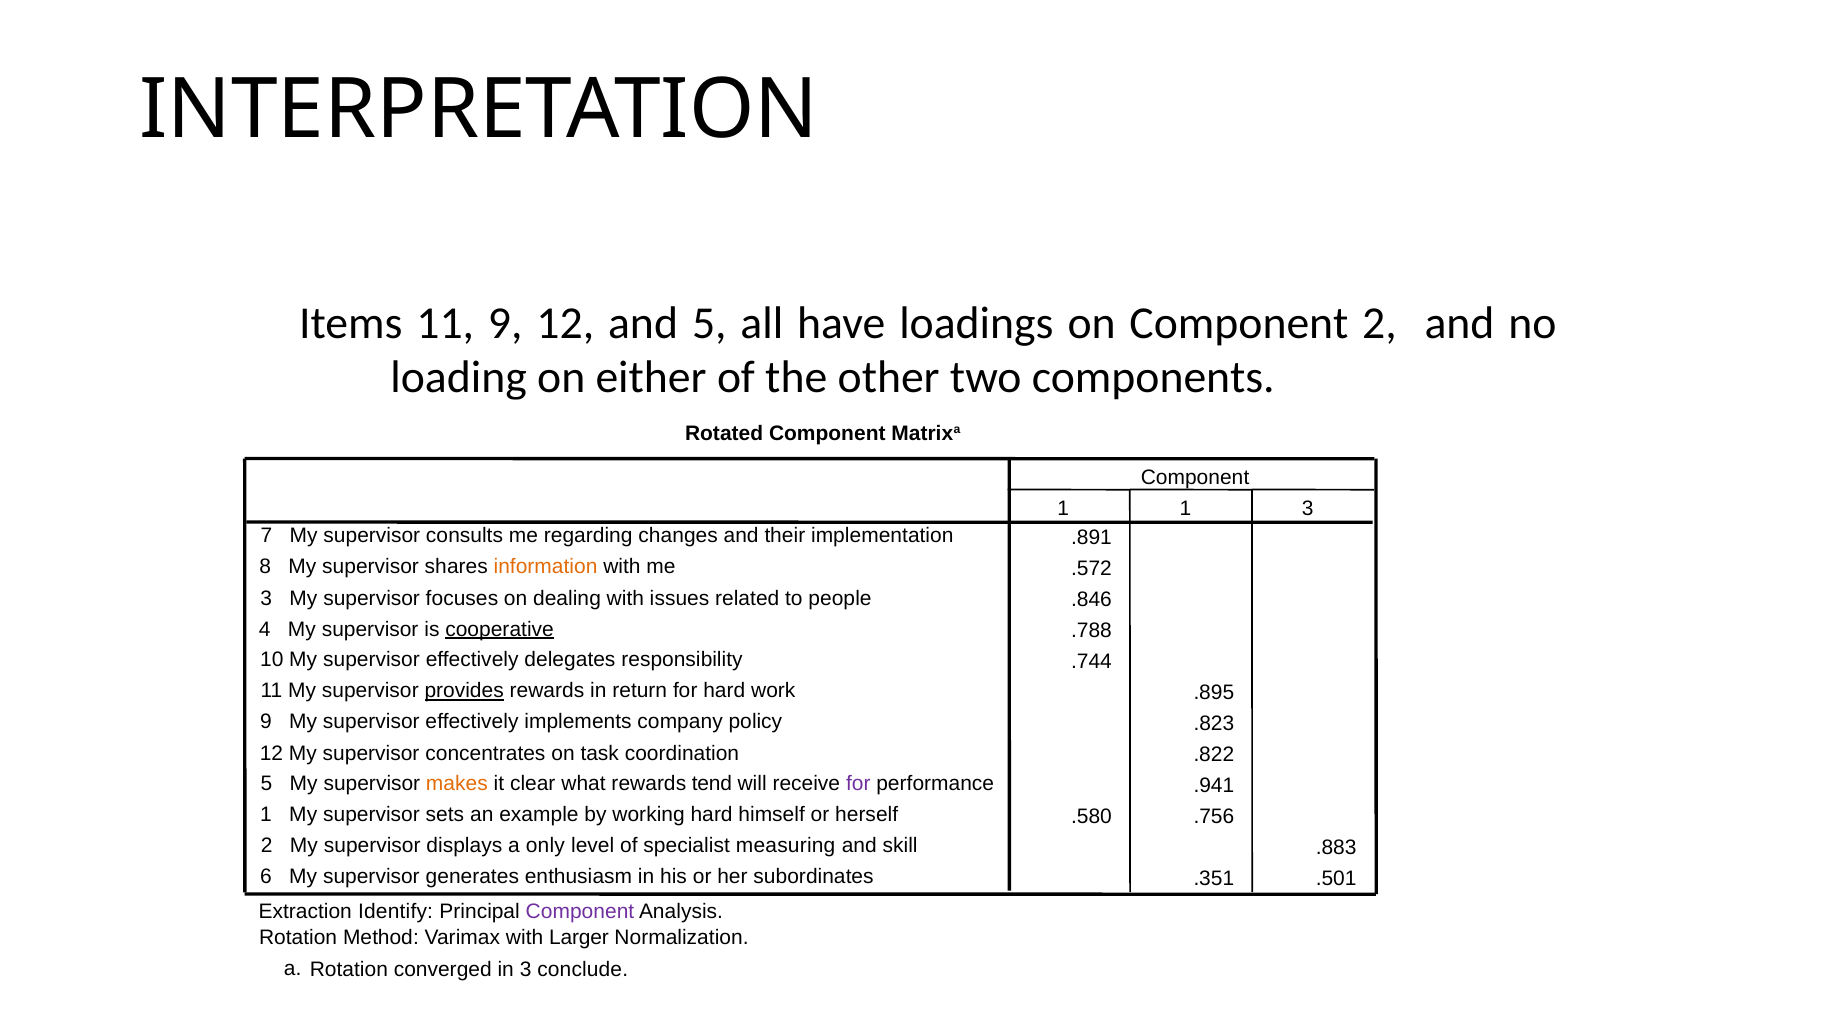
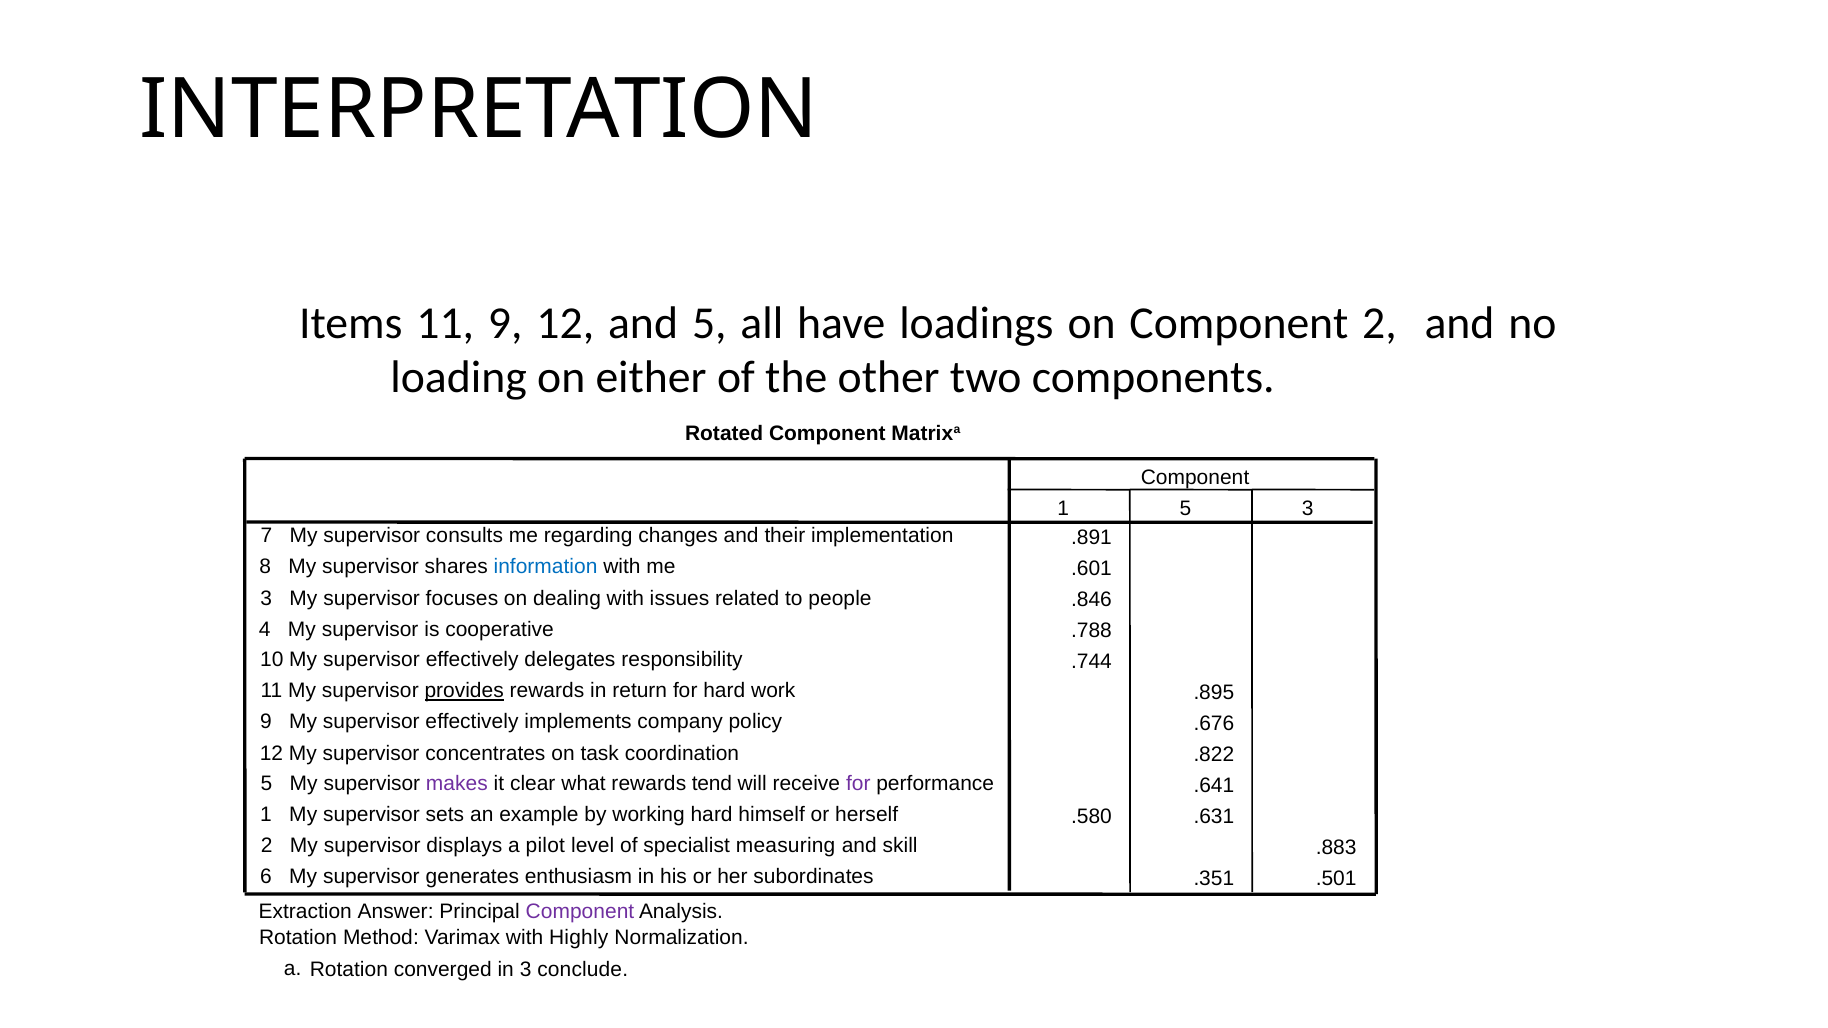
1 1: 1 -> 5 (1185, 508)
information colour: orange -> blue (546, 567)
.572: .572 -> .601 (1092, 569)
cooperative underline: present -> none (500, 629)
.823: .823 -> .676 (1214, 724)
makes colour: orange -> purple (457, 784)
.941: .941 -> .641 (1214, 786)
.756: .756 -> .631 (1214, 817)
only: only -> pilot (545, 846)
Identify: Identify -> Answer (396, 911)
Larger: Larger -> Highly (579, 938)
